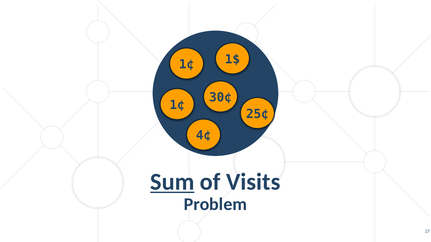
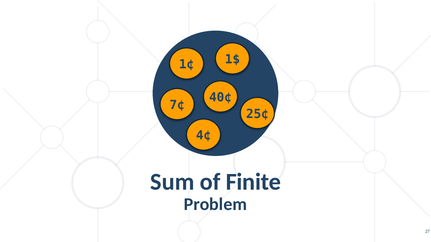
30¢: 30¢ -> 40¢ (220, 98)
1¢: 1¢ -> 7¢ (177, 105)
Sum underline: present -> none (172, 182)
Visits: Visits -> Finite (253, 182)
